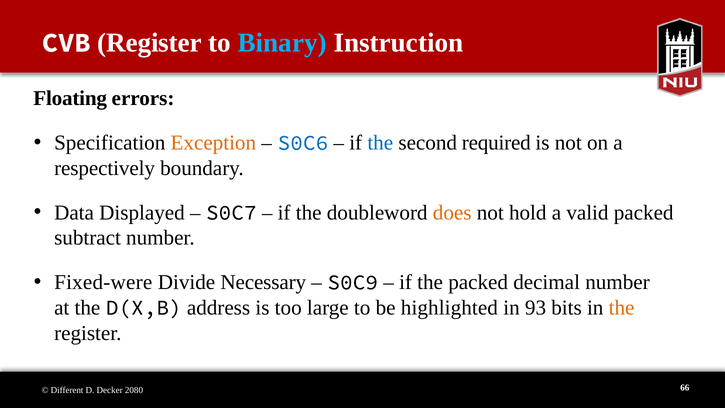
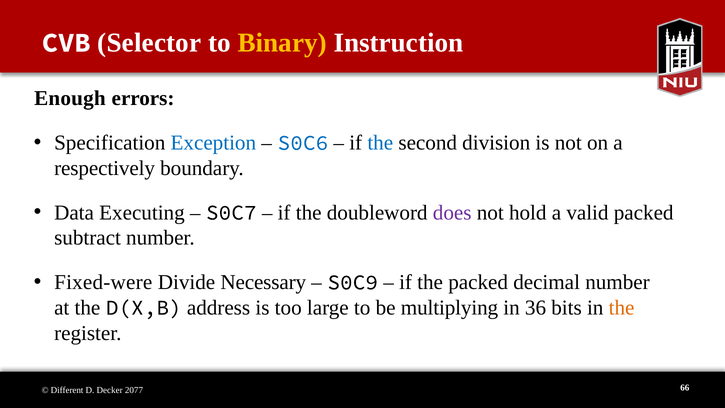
CVB Register: Register -> Selector (149, 43)
Binary colour: light blue -> yellow (282, 43)
Floating: Floating -> Enough (70, 98)
Exception colour: orange -> blue (213, 143)
required: required -> division (496, 143)
Displayed: Displayed -> Executing (142, 213)
does colour: orange -> purple (452, 213)
highlighted: highlighted -> multiplying (450, 308)
93: 93 -> 36 (536, 308)
2080: 2080 -> 2077 (134, 390)
